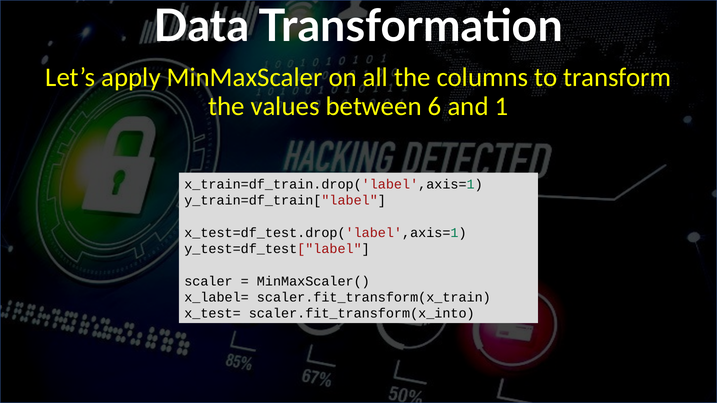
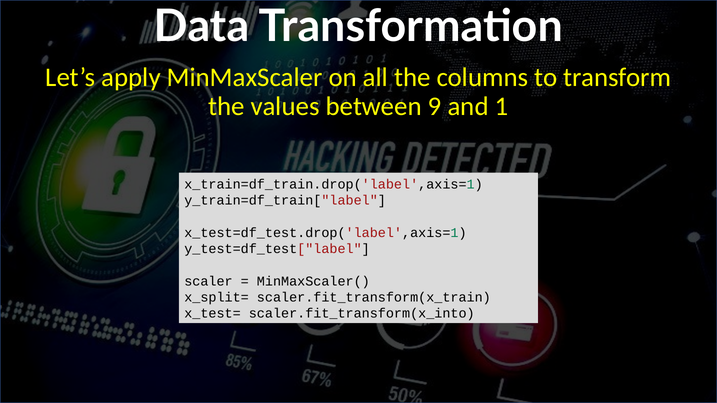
6: 6 -> 9 (435, 107)
x_label=: x_label= -> x_split= (217, 297)
